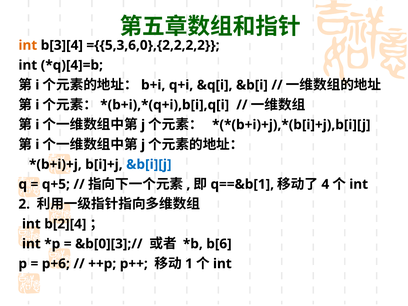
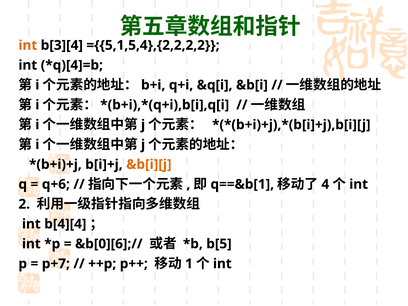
={{5,3,6,0},{2,2,2,2: ={{5,3,6,0},{2,2,2,2 -> ={{5,1,5,4},{2,2,2,2 (153, 45)
&b[i][j colour: blue -> orange (149, 164)
q+5: q+5 -> q+6 (56, 184)
b[2][4: b[2][4 -> b[4][4 (65, 224)
&b[0][3];//: &b[0][3];// -> &b[0][6];// (109, 244)
b[6: b[6 -> b[5 (219, 244)
p+6: p+6 -> p+7 (56, 264)
